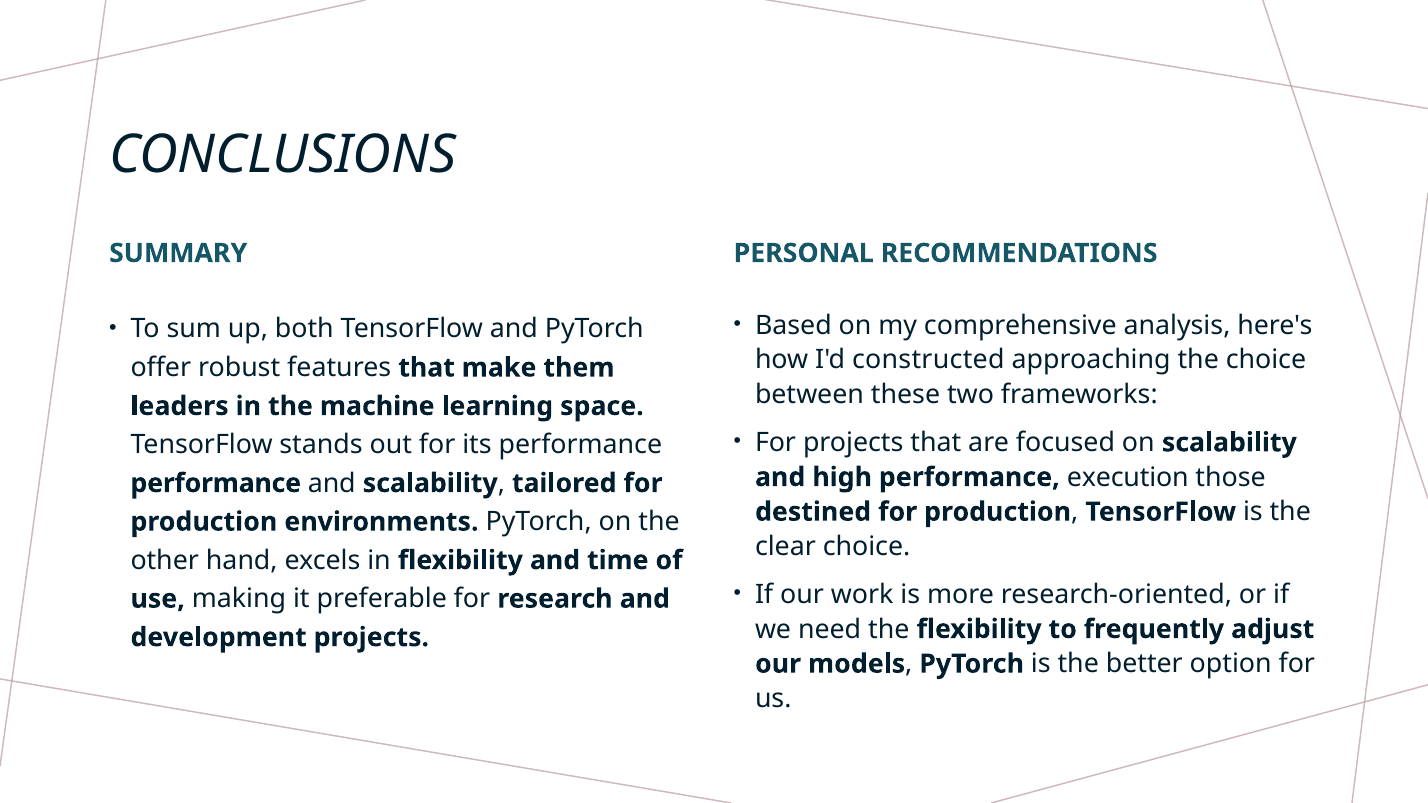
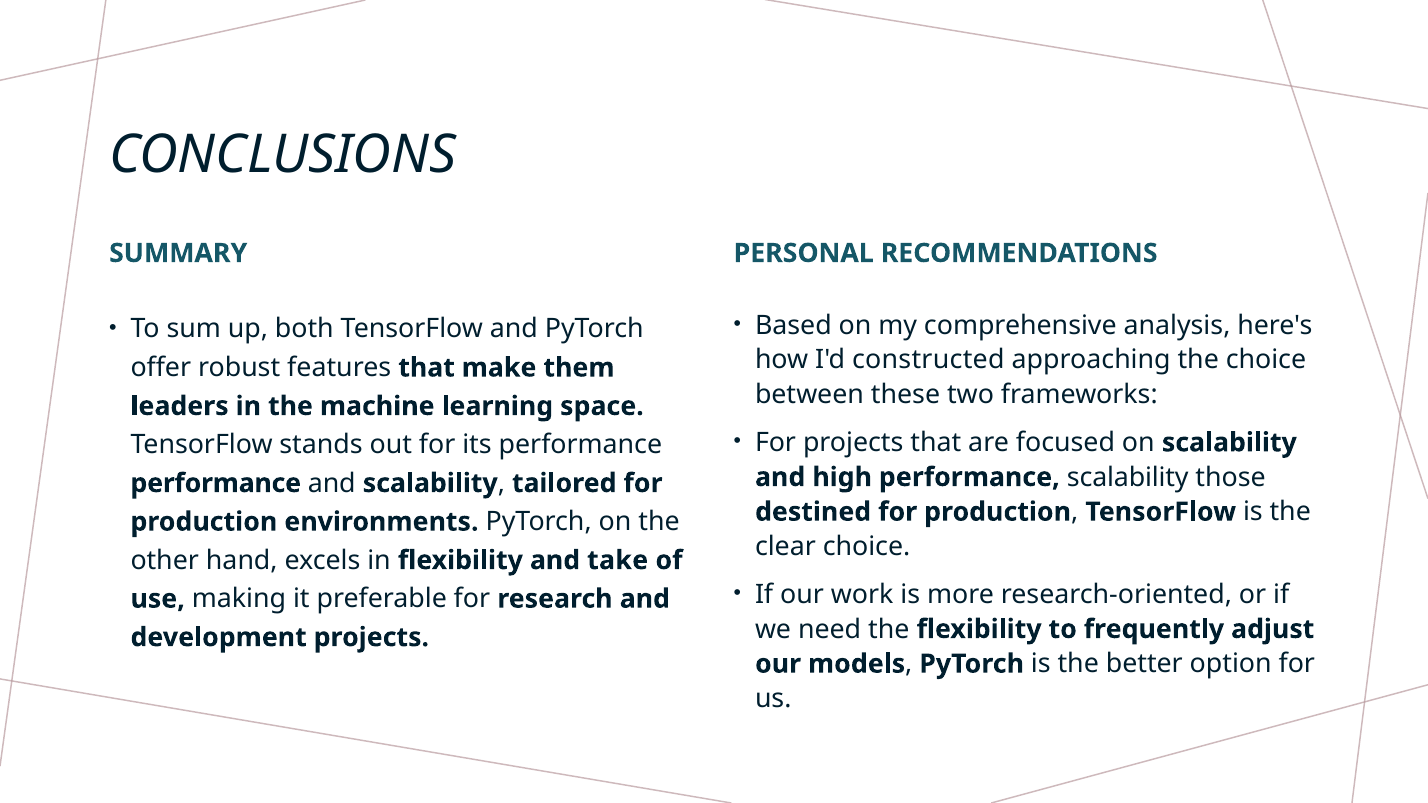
performance execution: execution -> scalability (1128, 477)
time: time -> take (618, 560)
